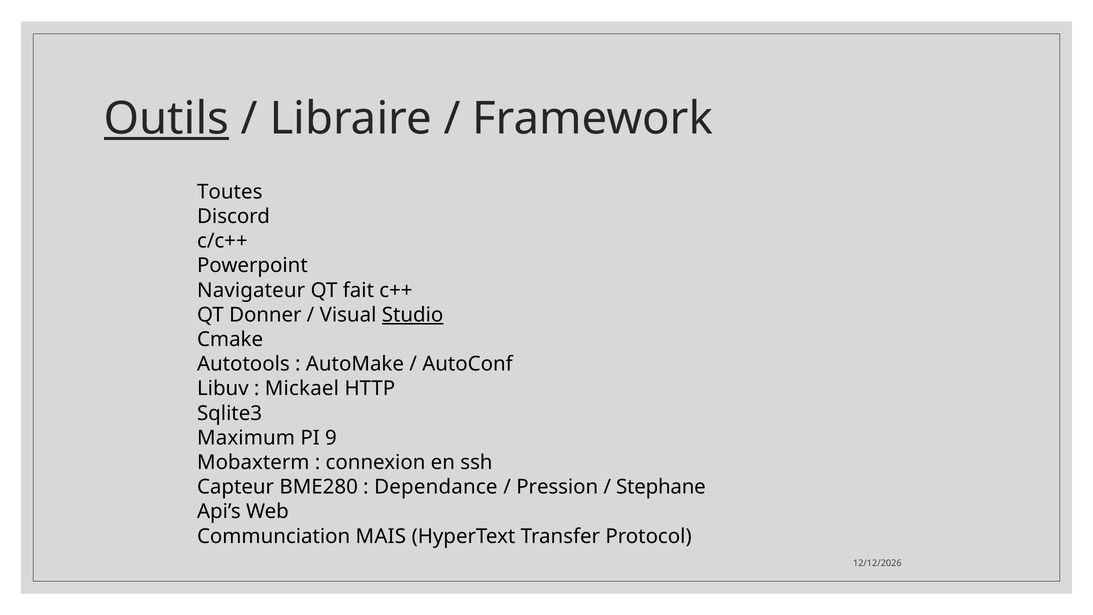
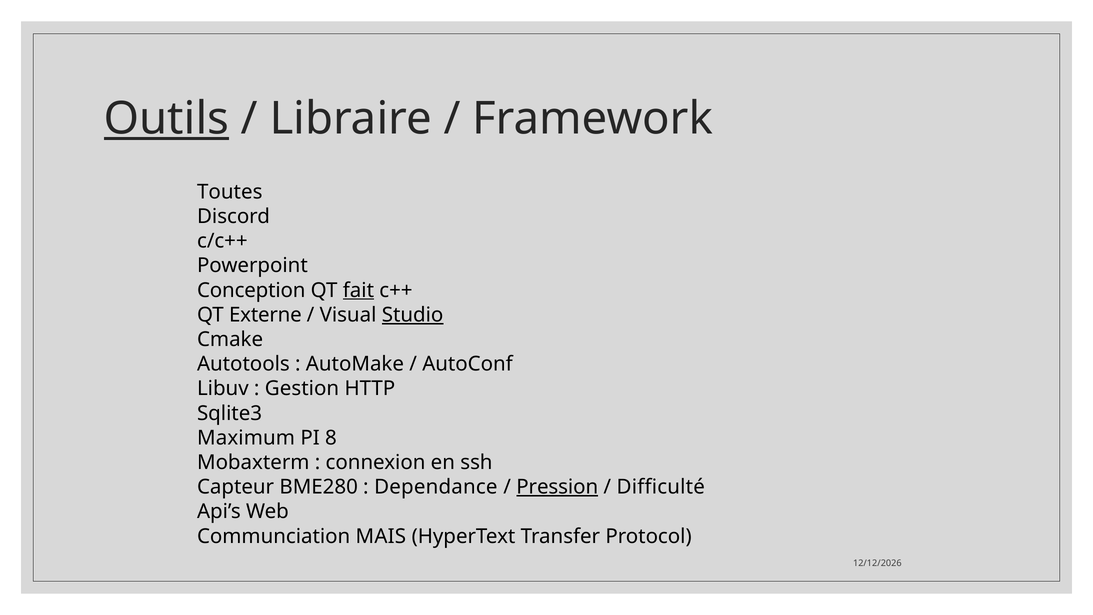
Navigateur: Navigateur -> Conception (251, 290)
fait underline: none -> present (358, 290)
Donner: Donner -> Externe (265, 315)
Mickael: Mickael -> Gestion (302, 389)
9: 9 -> 8 (331, 438)
Pression underline: none -> present (557, 487)
Stephane: Stephane -> Difficulté (661, 487)
